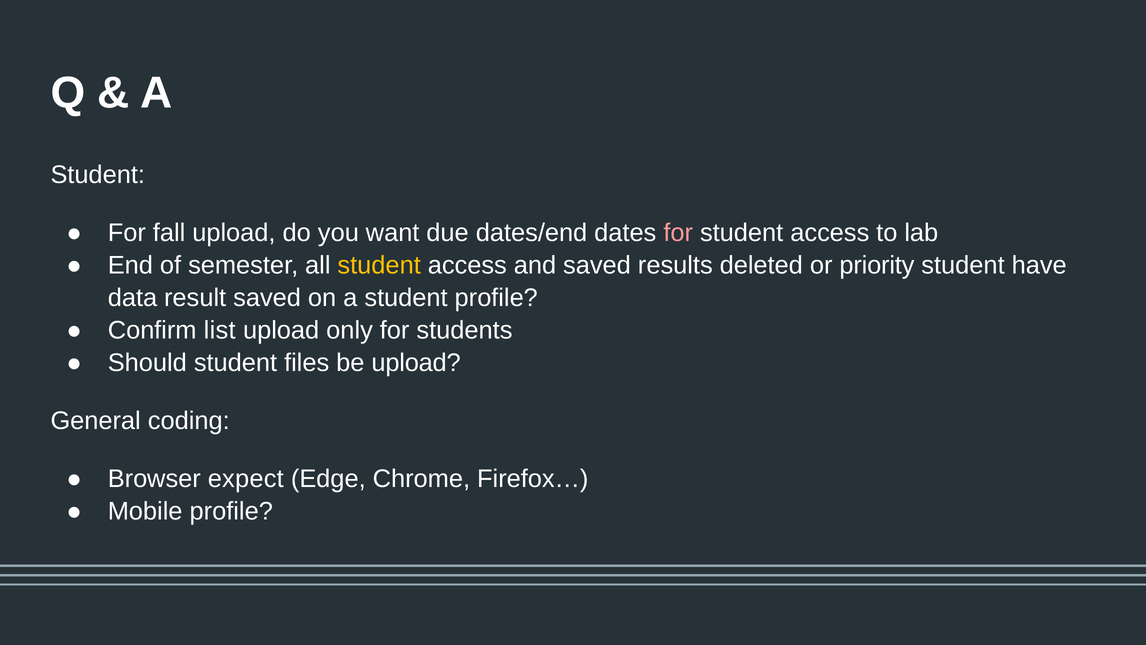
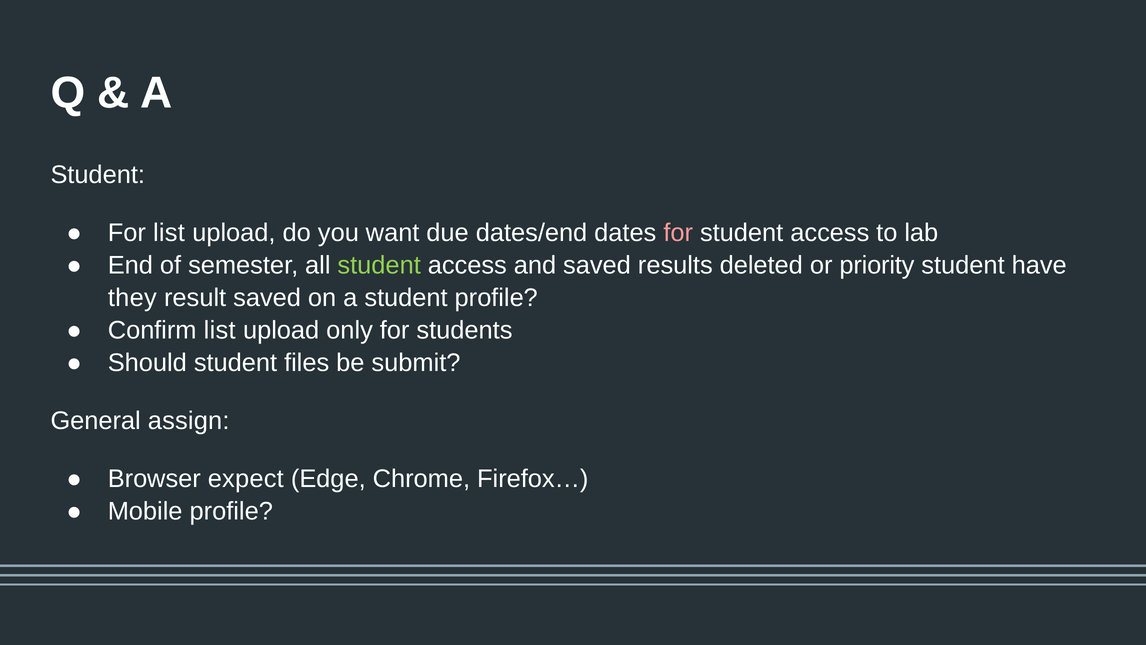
For fall: fall -> list (169, 233)
student colour: yellow -> light green (379, 265)
data: data -> they (132, 298)
be upload: upload -> submit (416, 363)
coding: coding -> assign (189, 421)
